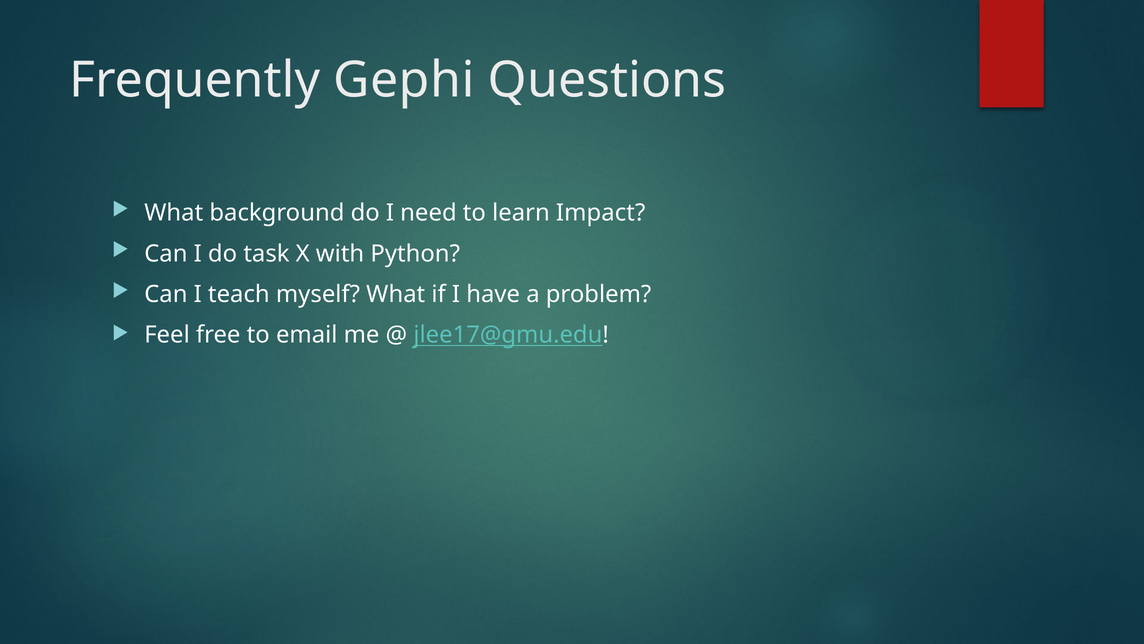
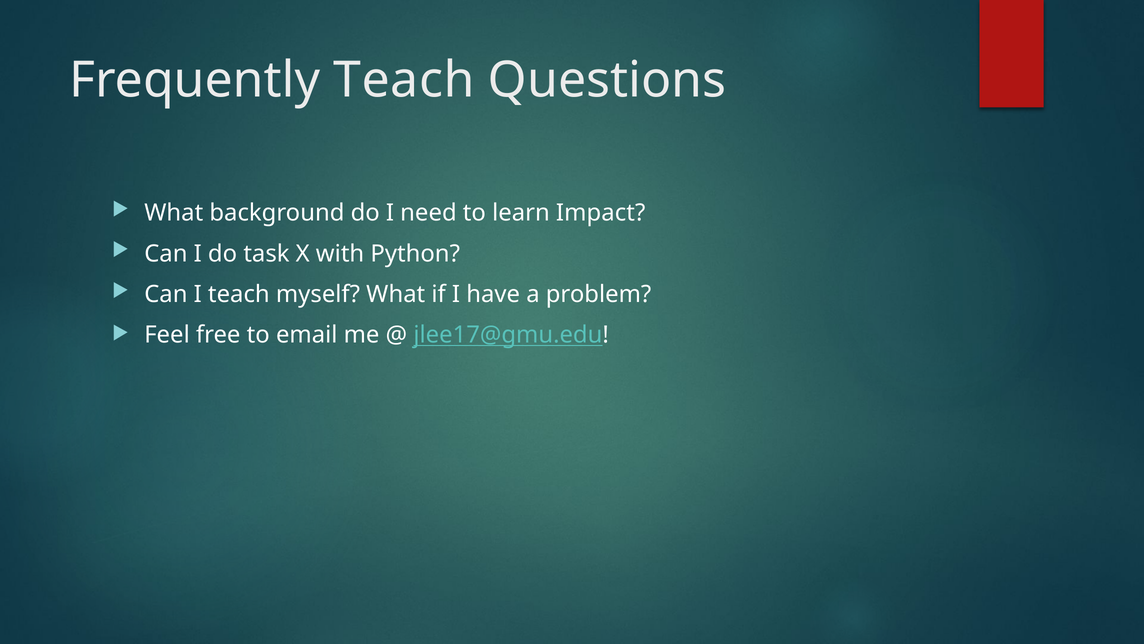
Frequently Gephi: Gephi -> Teach (404, 80)
